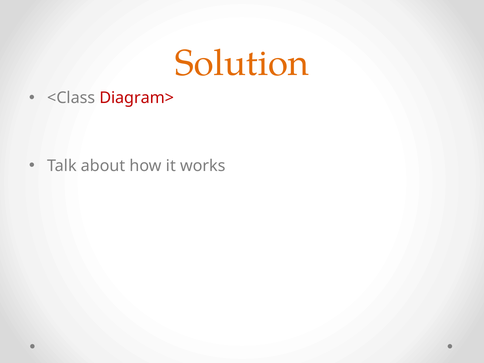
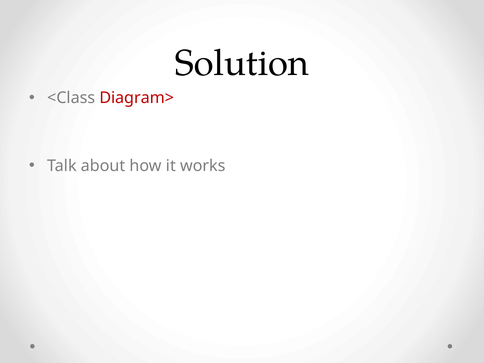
Solution colour: orange -> black (242, 63)
